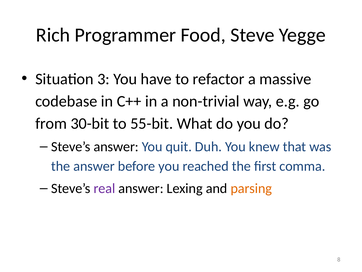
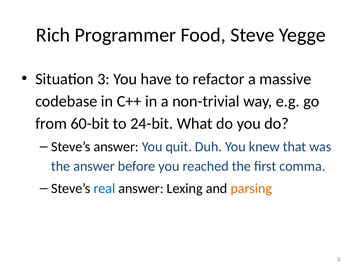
30-bit: 30-bit -> 60-bit (90, 123)
55-bit: 55-bit -> 24-bit (152, 123)
real colour: purple -> blue (104, 188)
